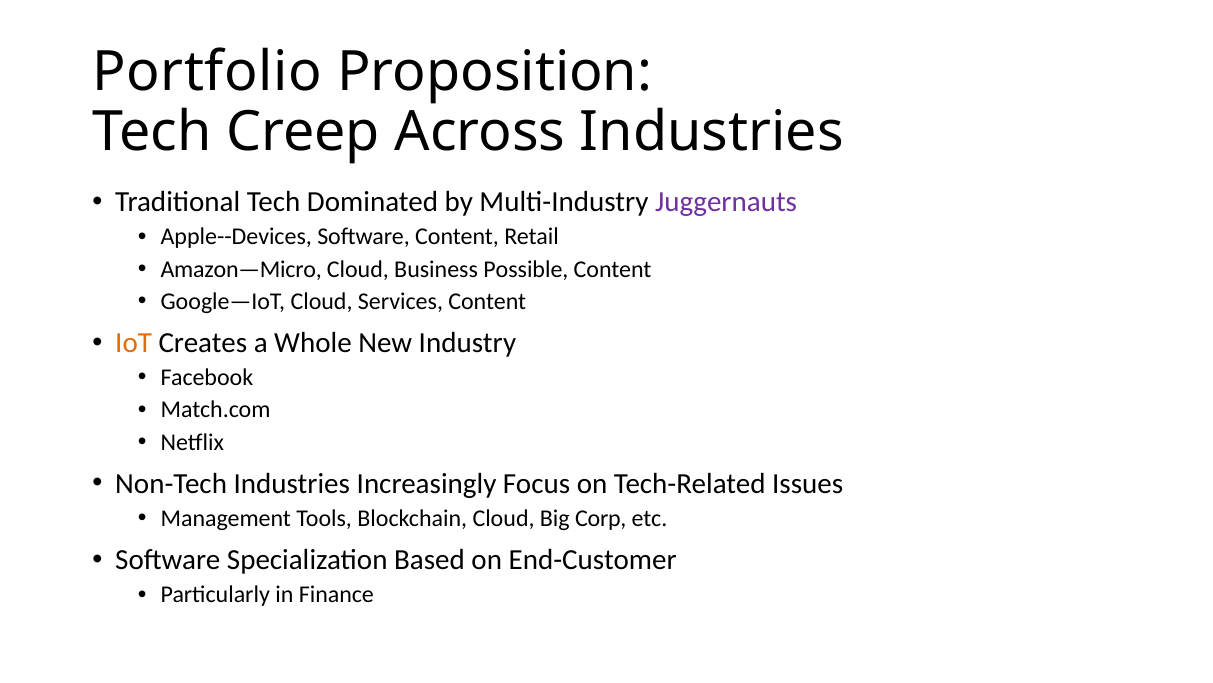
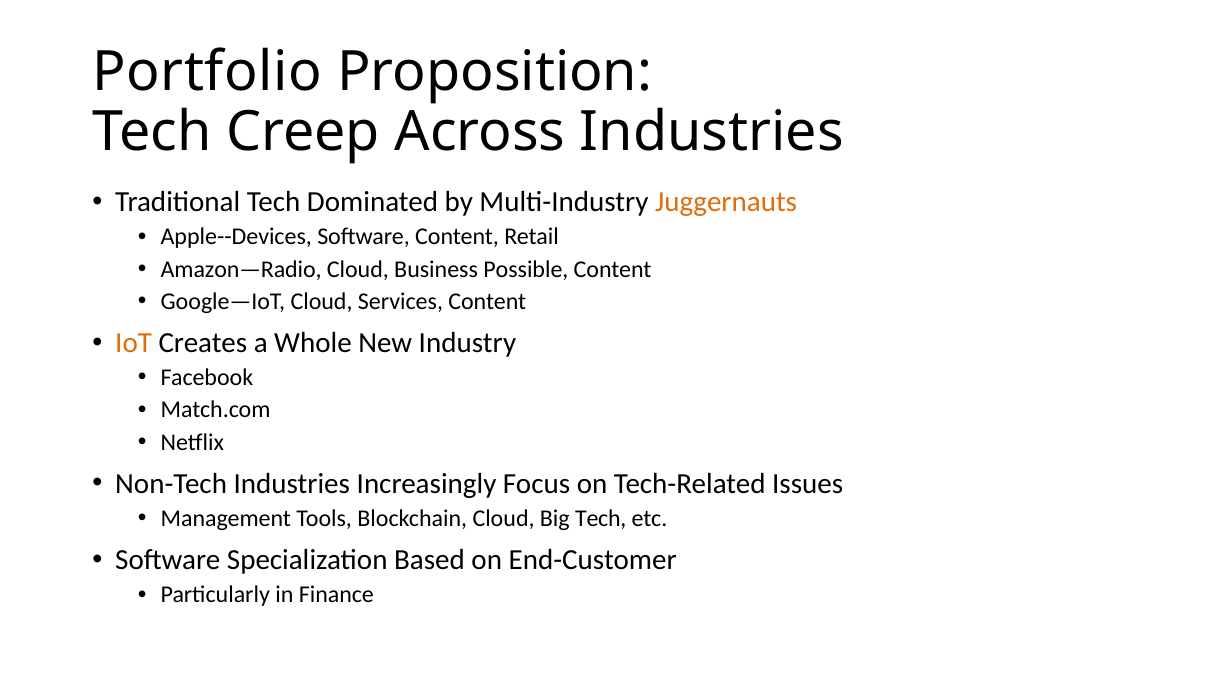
Juggernauts colour: purple -> orange (726, 202)
Amazon—Micro: Amazon—Micro -> Amazon—Radio (241, 269)
Big Corp: Corp -> Tech (601, 518)
